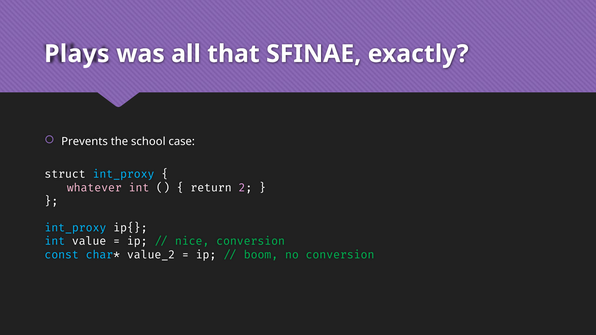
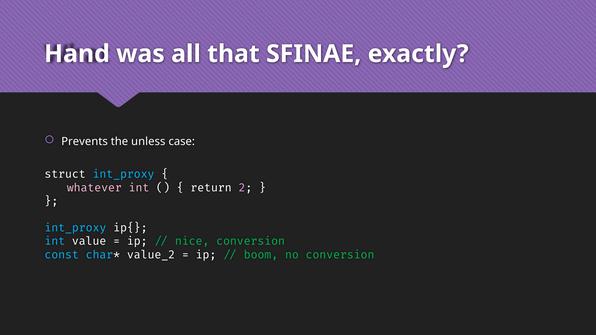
Plays: Plays -> Hand (77, 54)
school: school -> unless (148, 142)
